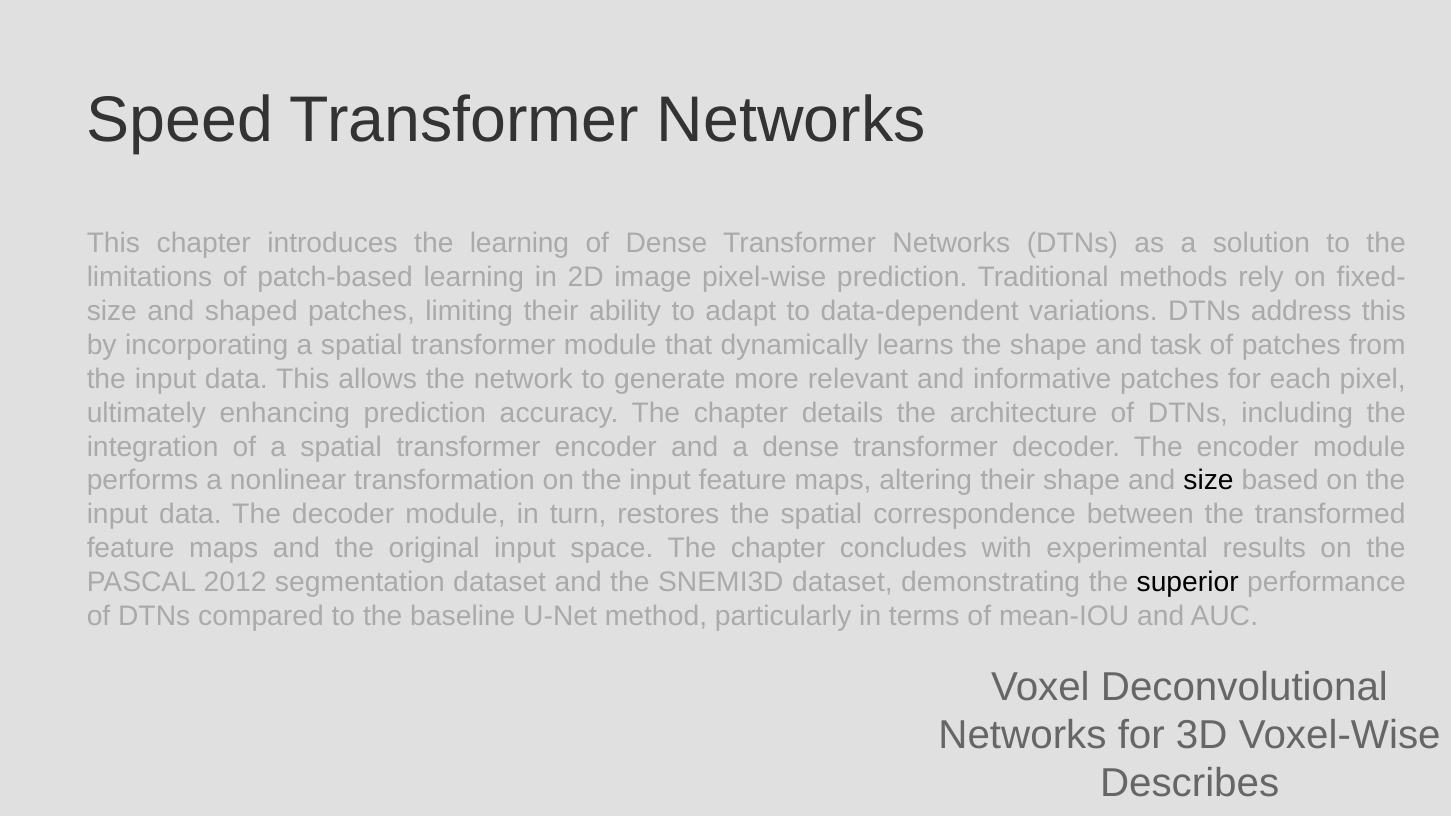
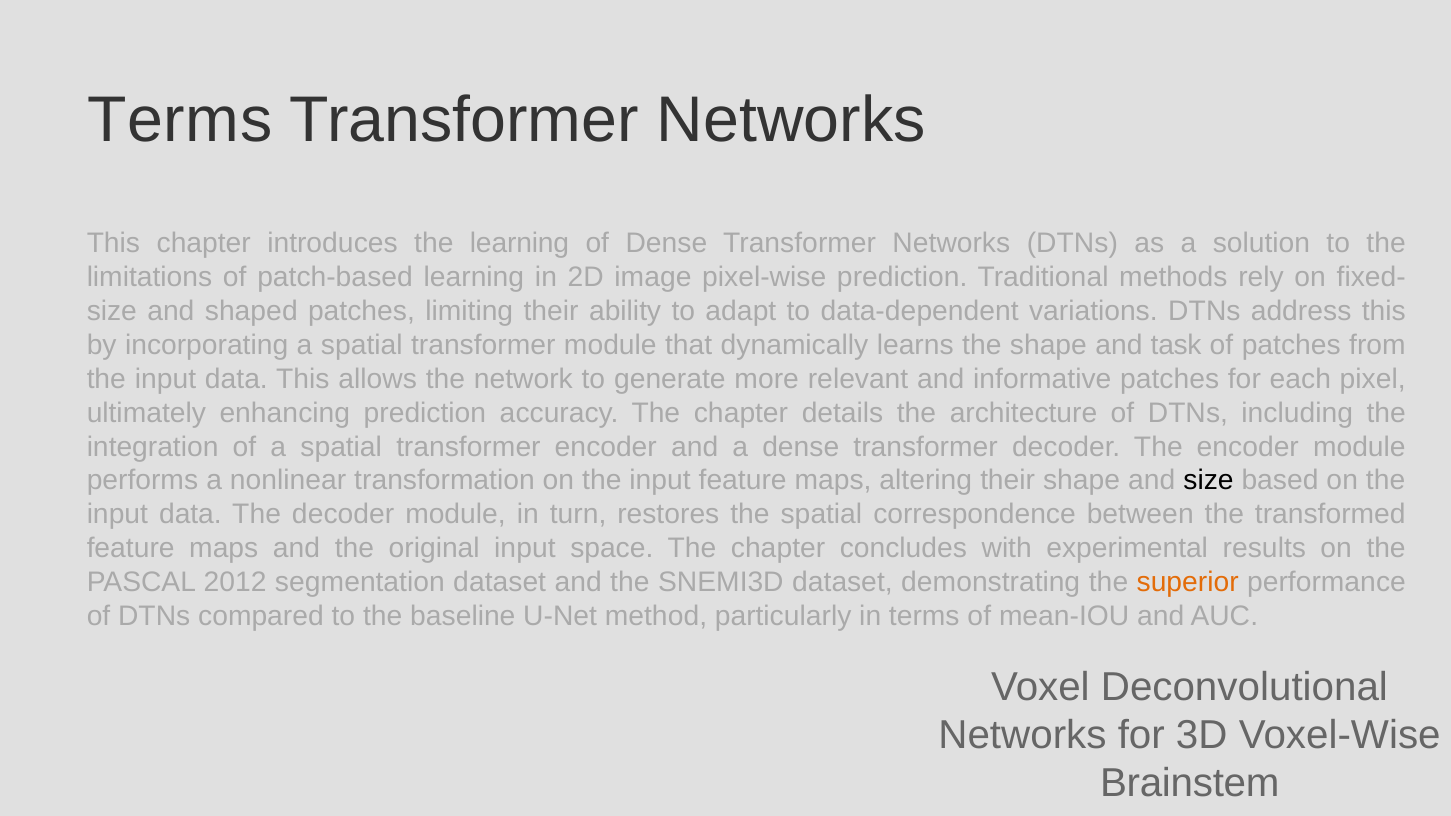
Speed: Speed -> Terms (180, 121)
superior colour: black -> orange (1188, 582)
Describes: Describes -> Brainstem (1190, 784)
